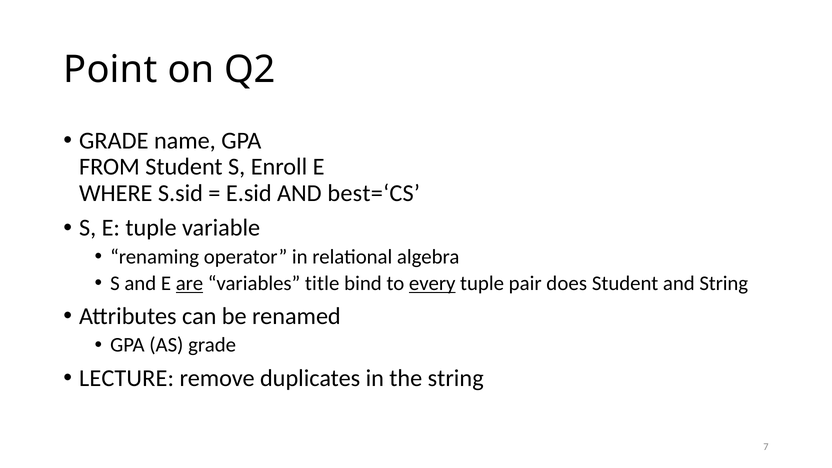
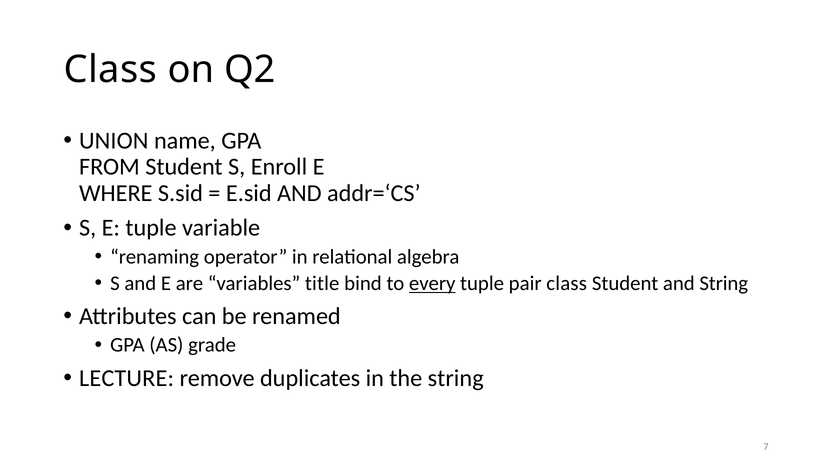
Point: Point -> Class (110, 70)
GRADE: GRADE -> UNION (114, 141)
best=‘CS: best=‘CS -> addr=‘CS (374, 193)
are underline: present -> none (189, 283)
pair does: does -> class (567, 283)
